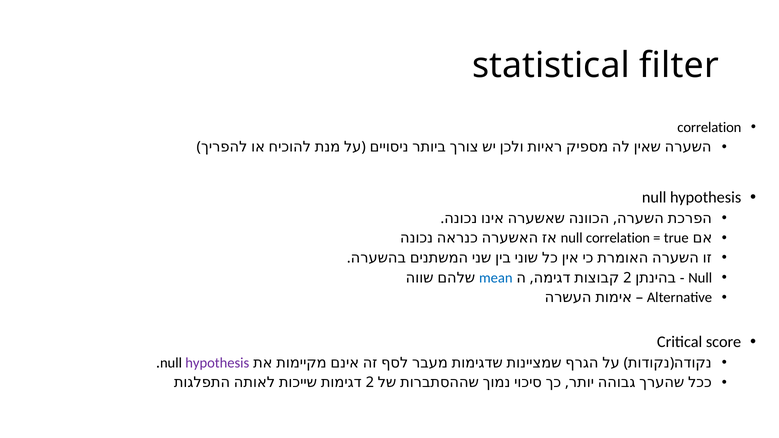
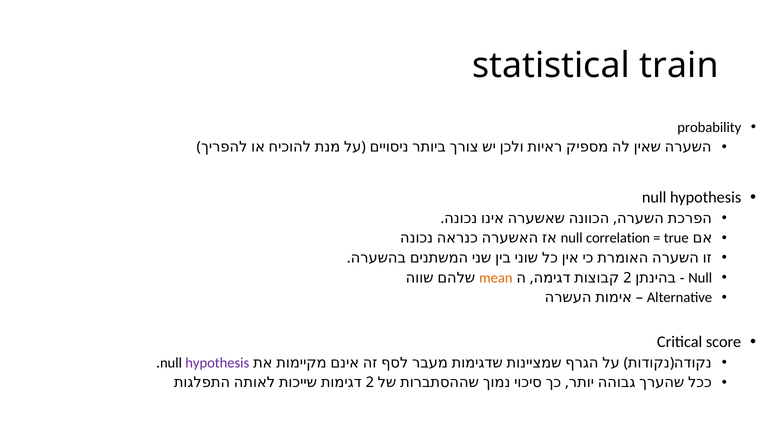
filter: filter -> train (679, 65)
correlation: correlation -> probability (709, 127)
mean colour: blue -> orange (496, 278)
